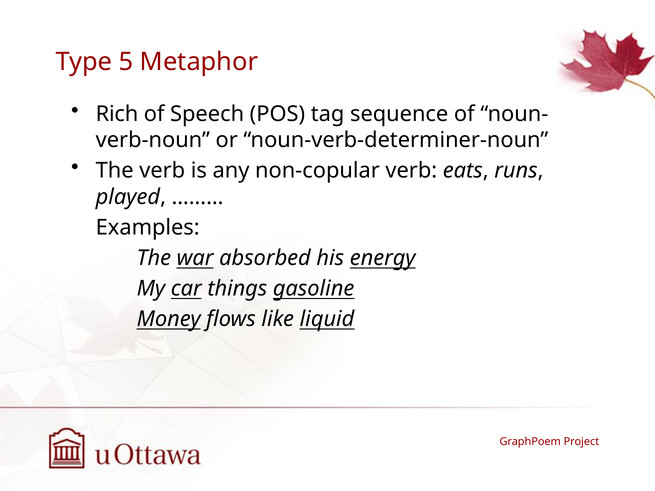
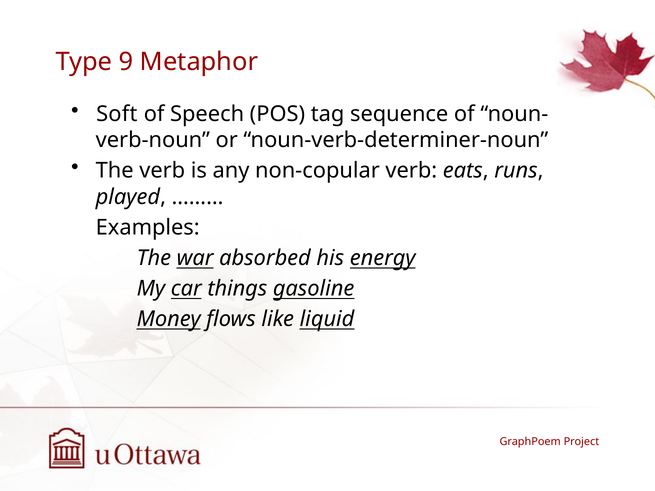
5: 5 -> 9 (126, 62)
Rich: Rich -> Soft (117, 114)
